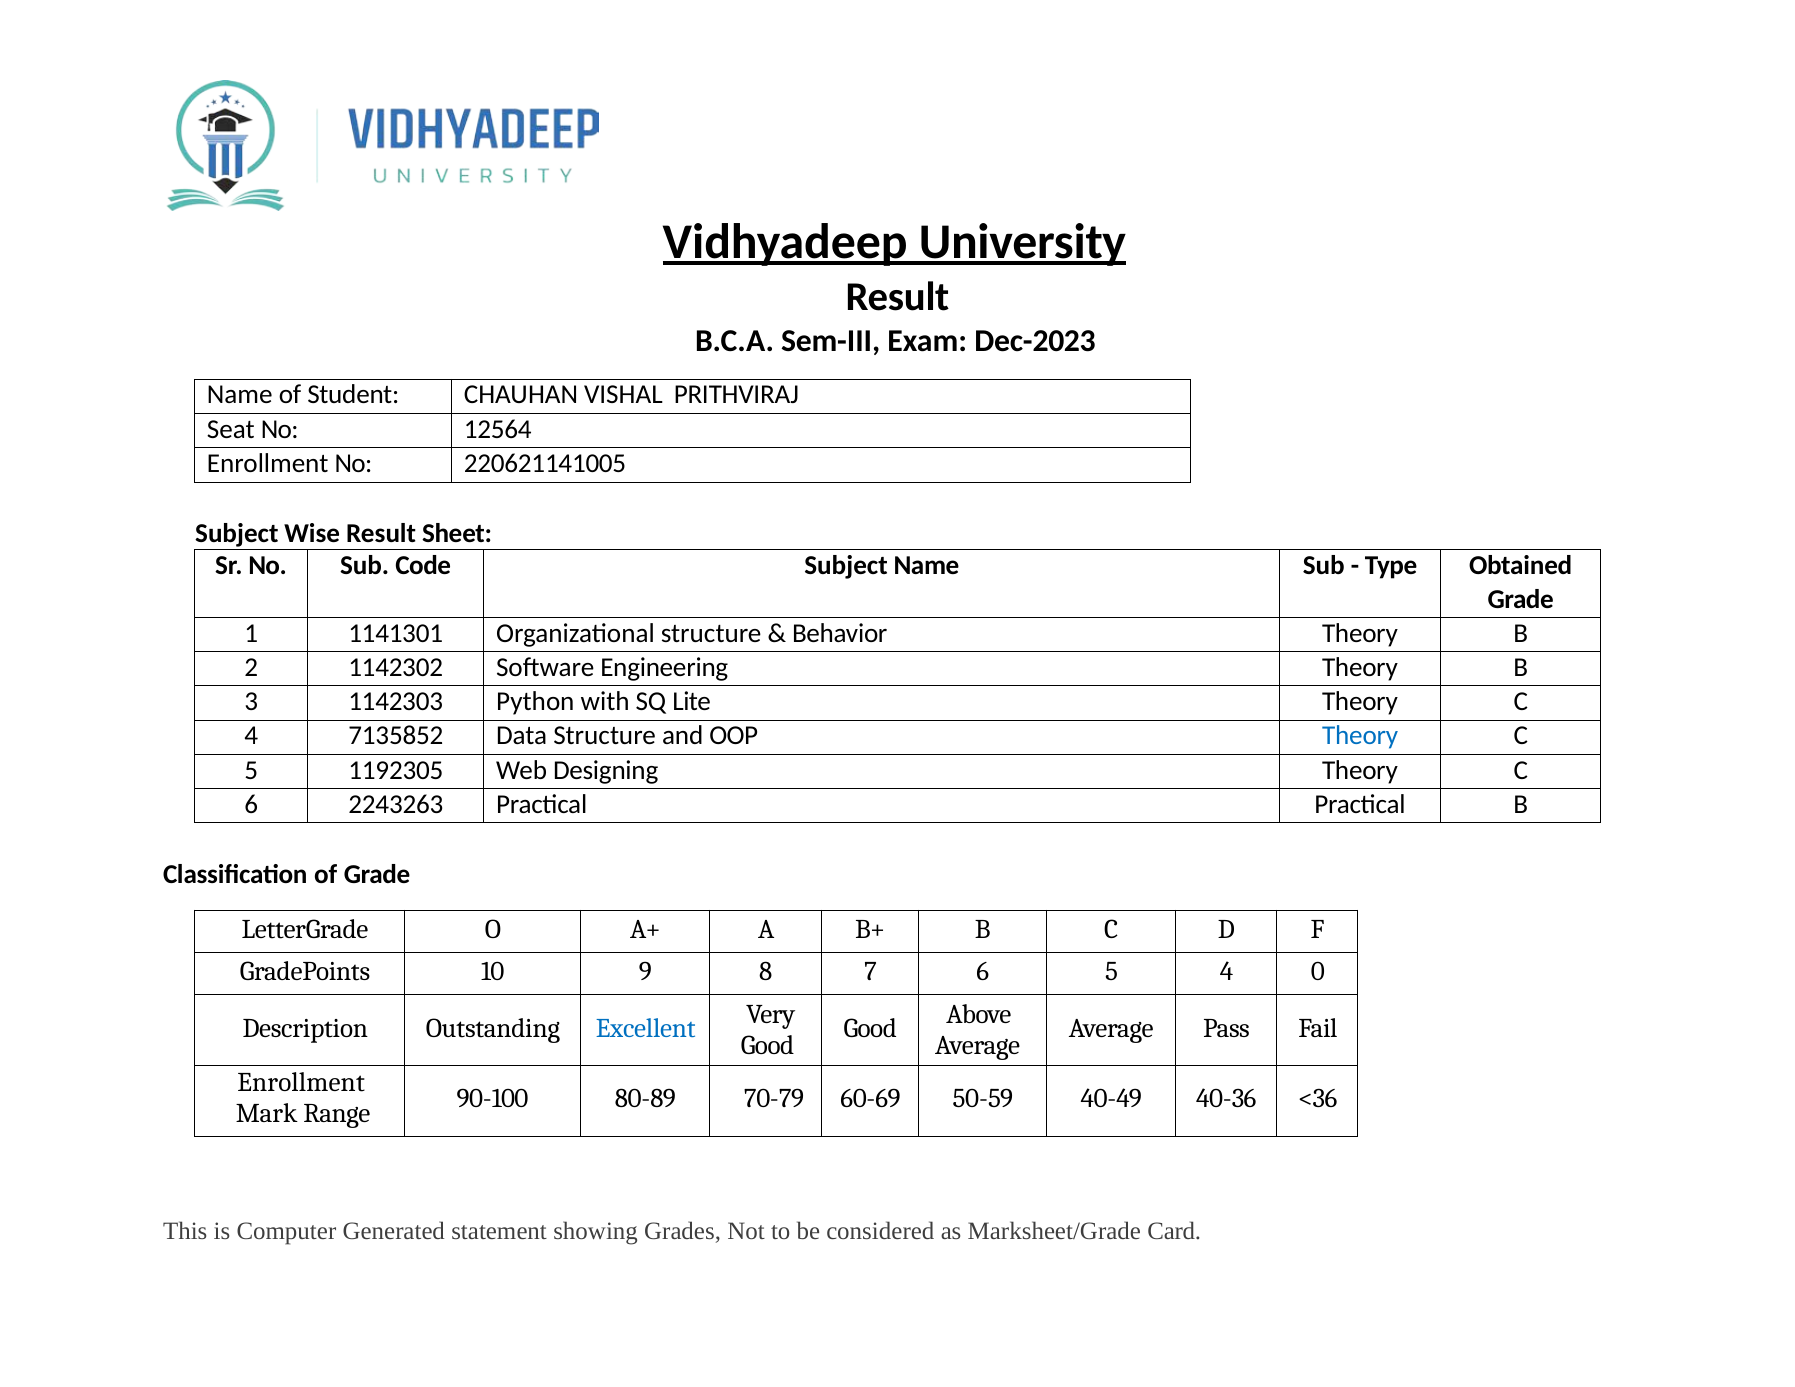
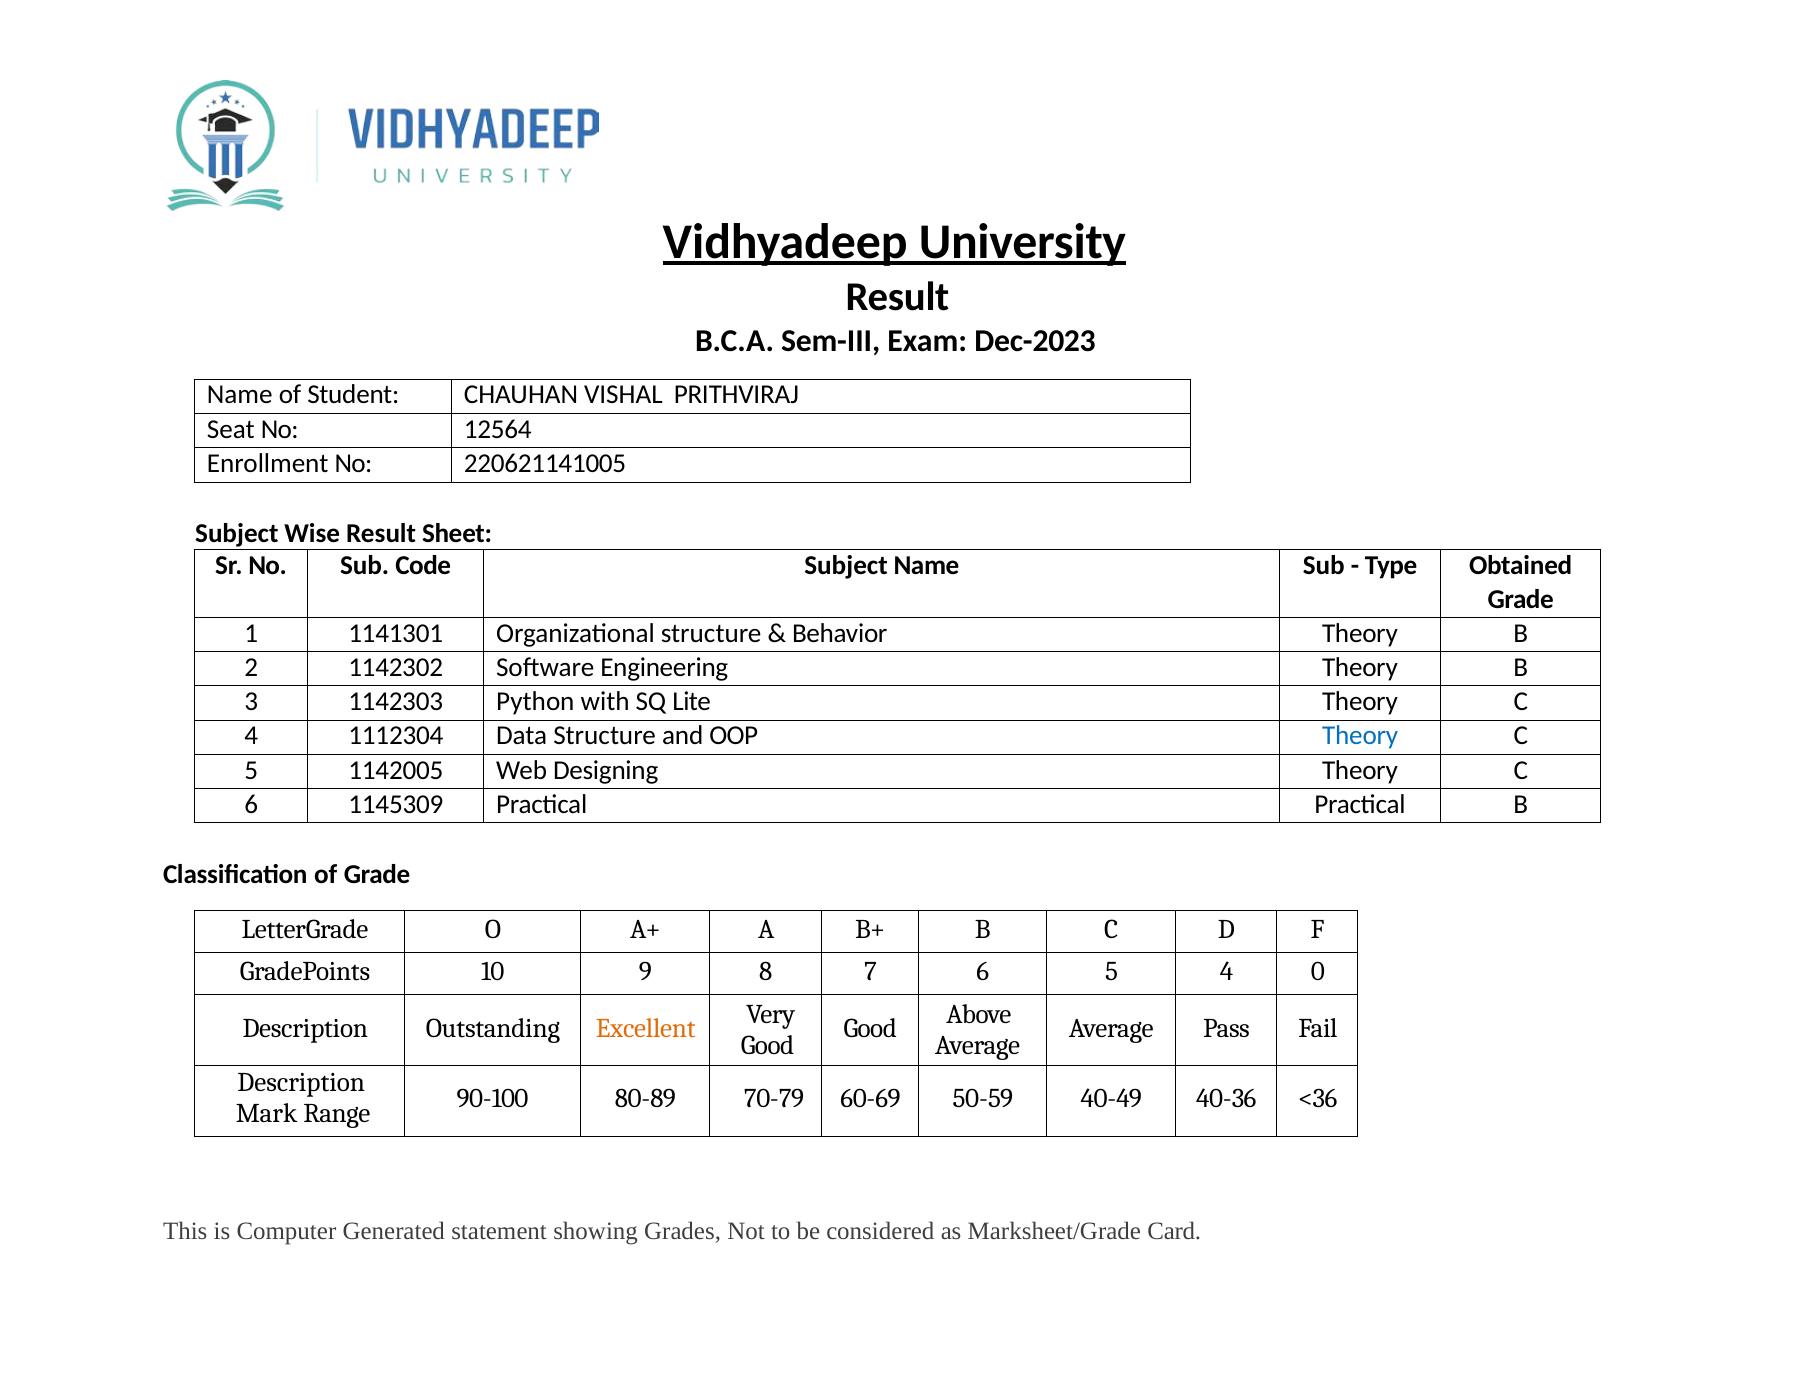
7135852: 7135852 -> 1112304 (396, 736)
1192305: 1192305 -> 1142005 (396, 770)
2243263: 2243263 -> 1145309 (396, 804)
Excellent colour: blue -> orange (646, 1028)
Enrollment: Enrollment -> Description (301, 1082)
